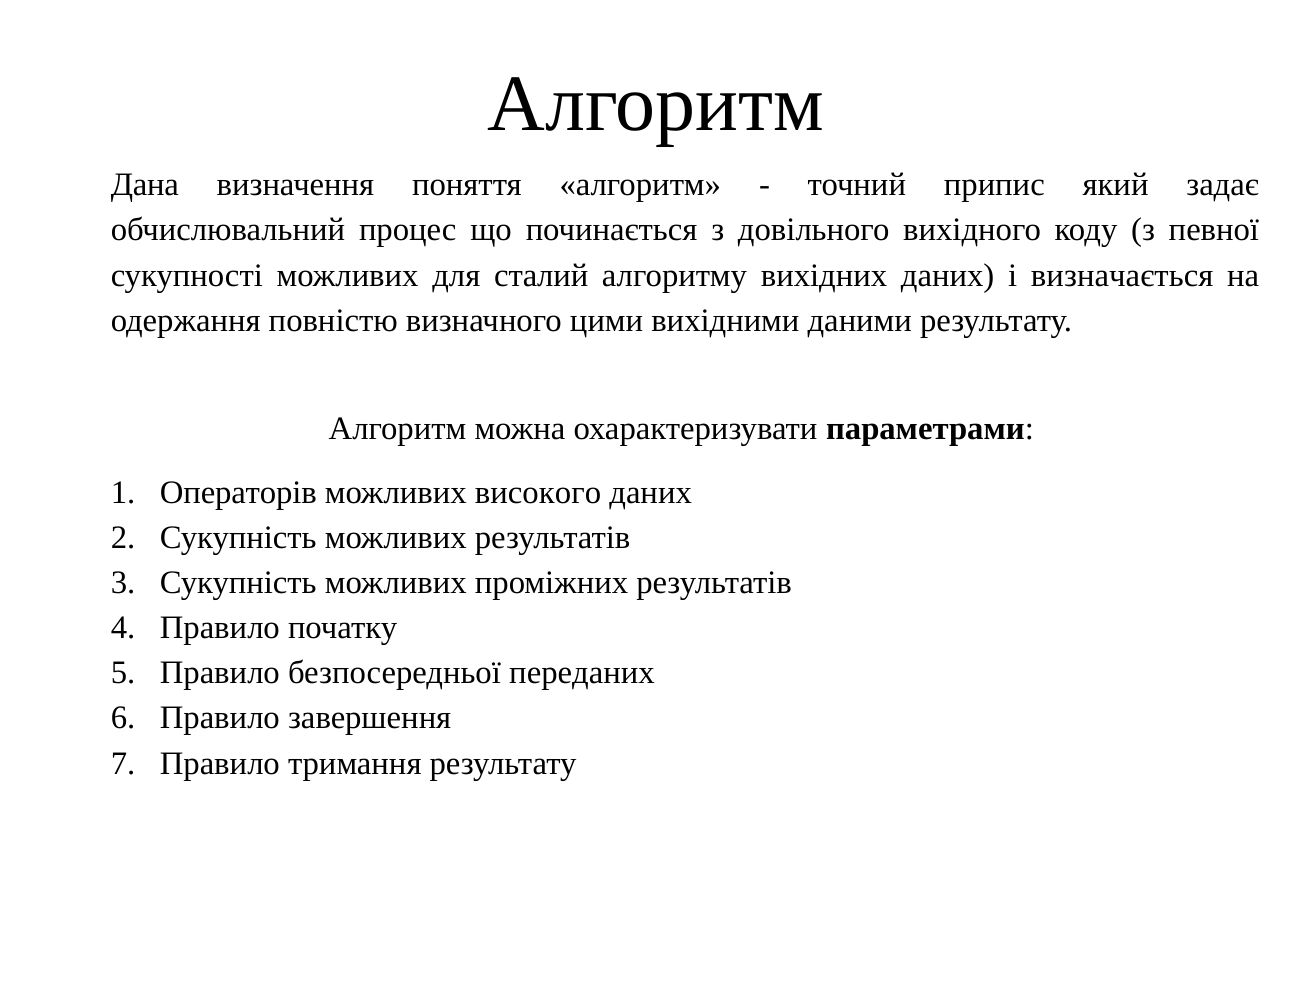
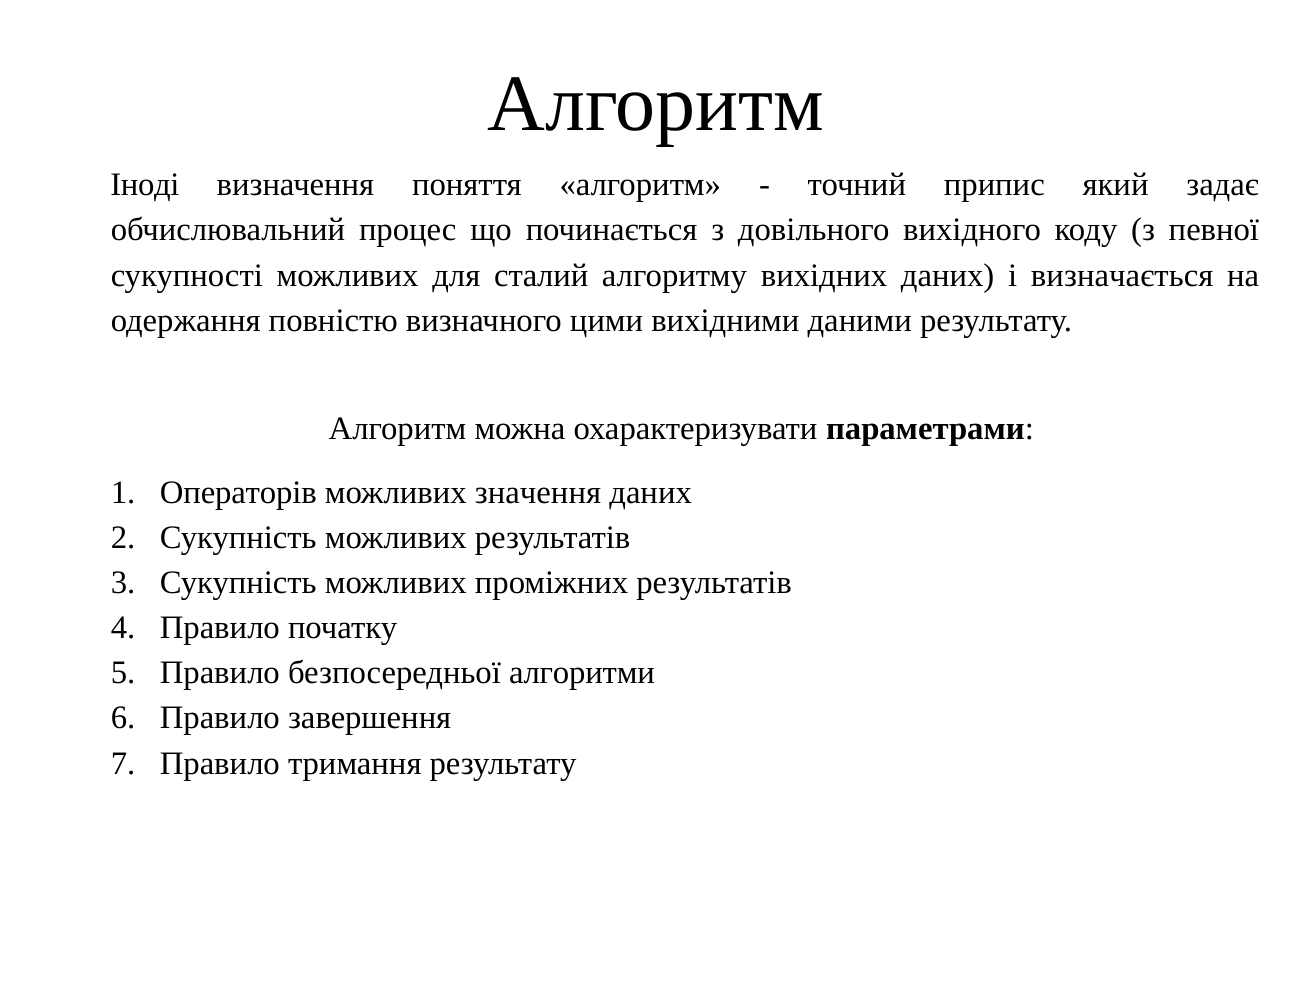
Дана: Дана -> Іноді (145, 185)
високого: високого -> значення (538, 492)
переданих: переданих -> алгоритми (582, 673)
